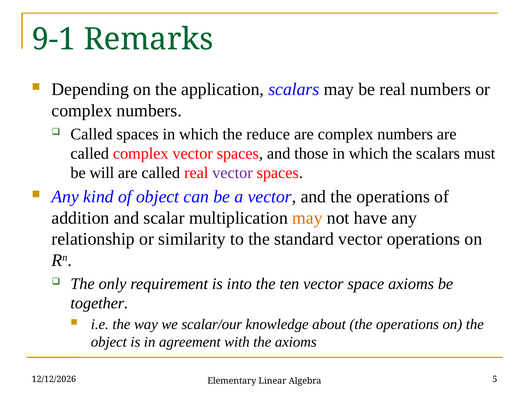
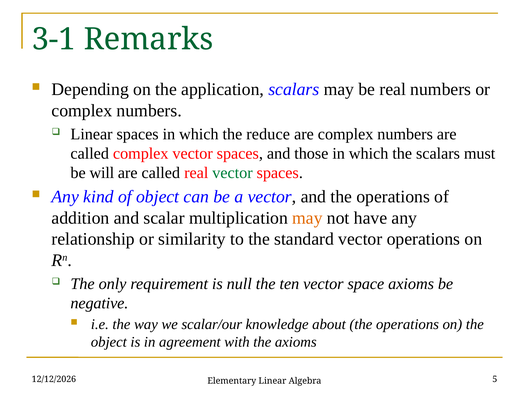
9-1: 9-1 -> 3-1 (54, 39)
Called: Called -> Linear (92, 134)
vector colour: purple -> green (232, 173)
into: into -> null (239, 284)
together: together -> negative (99, 303)
